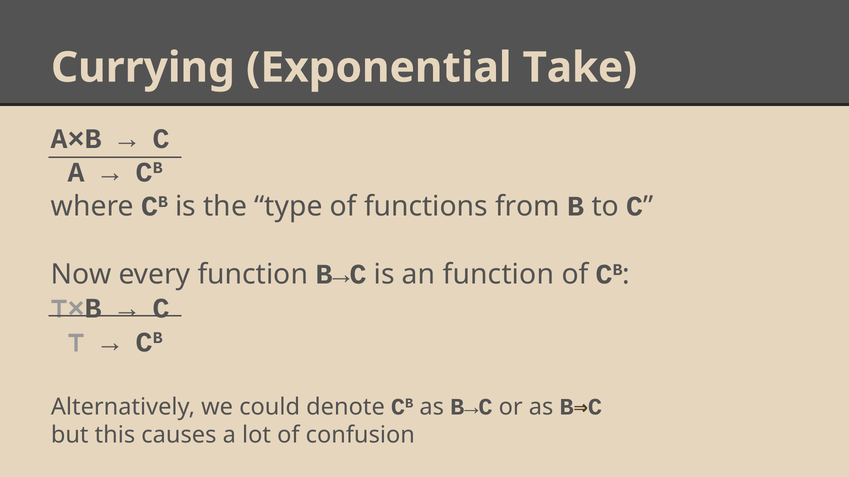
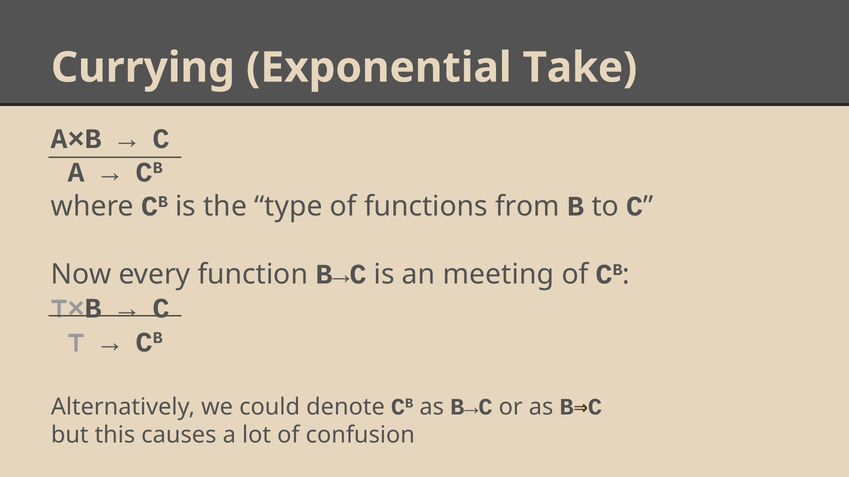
an function: function -> meeting (498, 275)
